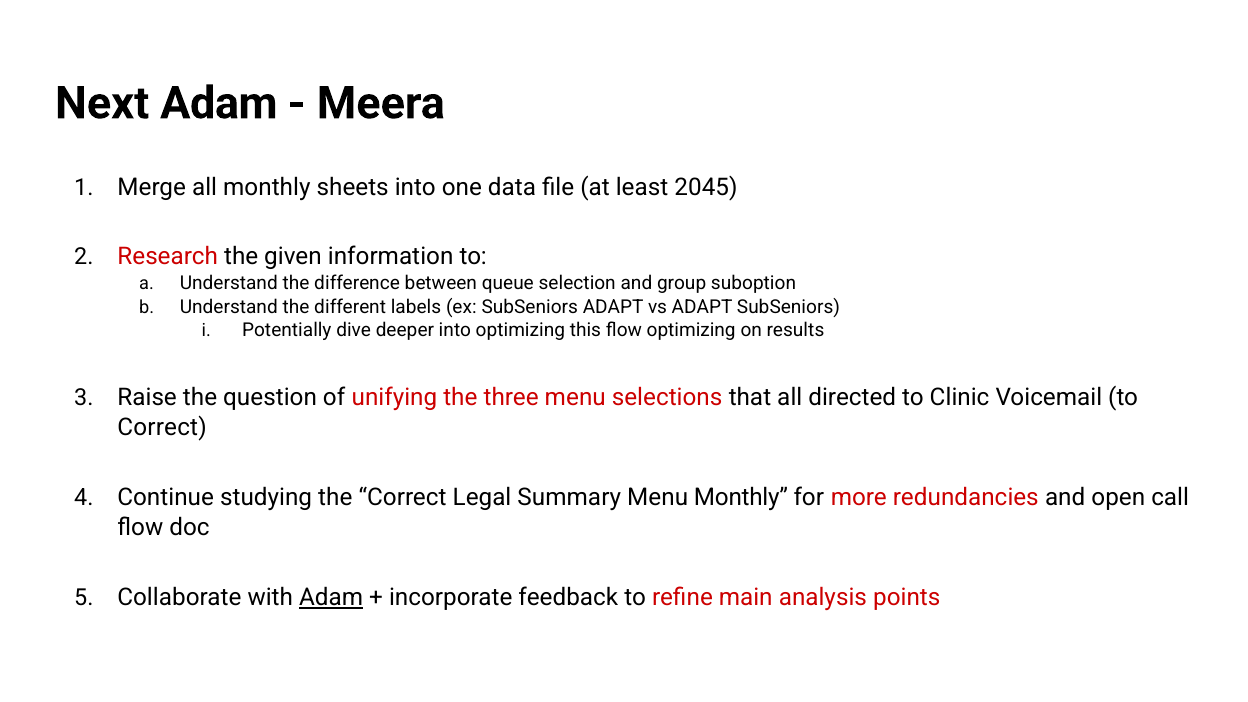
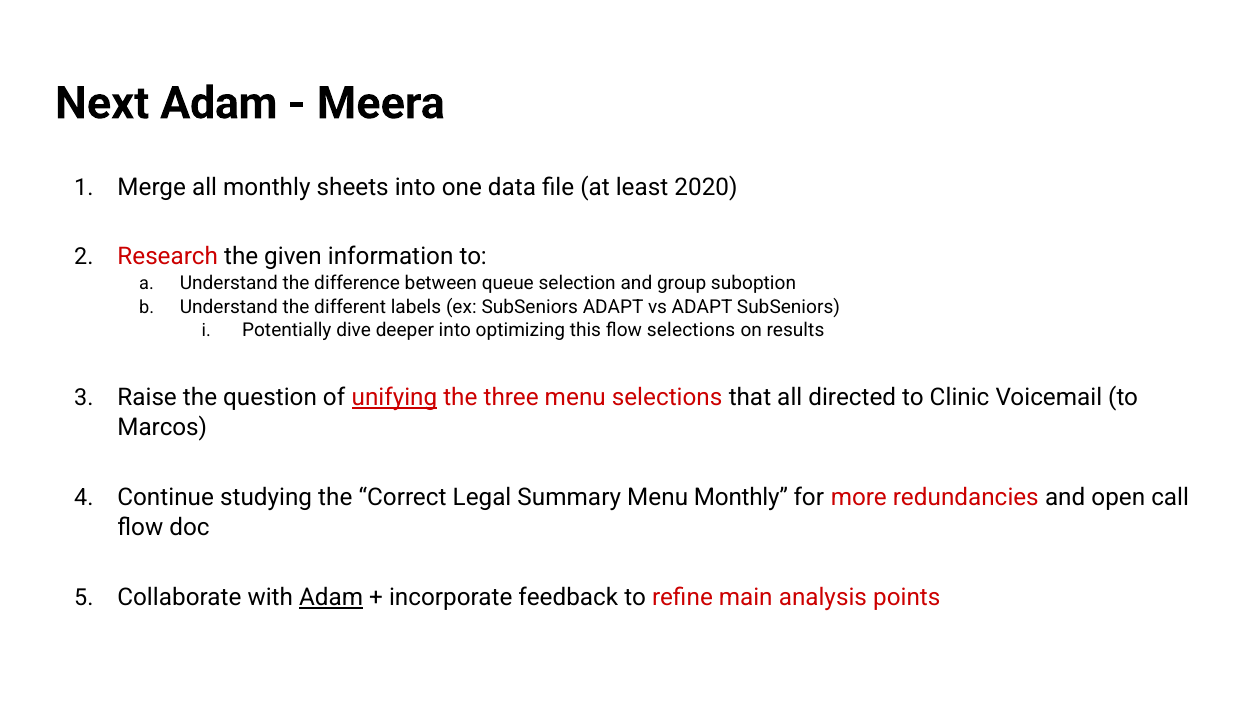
2045: 2045 -> 2020 (706, 187)
flow optimizing: optimizing -> selections (691, 331)
unifying underline: none -> present (394, 398)
Correct: Correct -> Marcos (162, 428)
